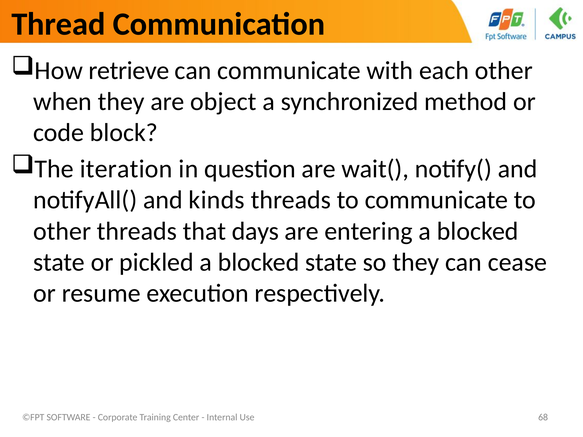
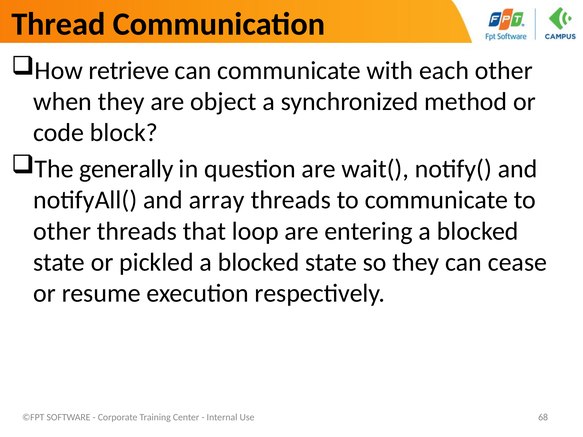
iteration: iteration -> generally (126, 169)
kinds: kinds -> array (217, 200)
days: days -> loop (255, 231)
